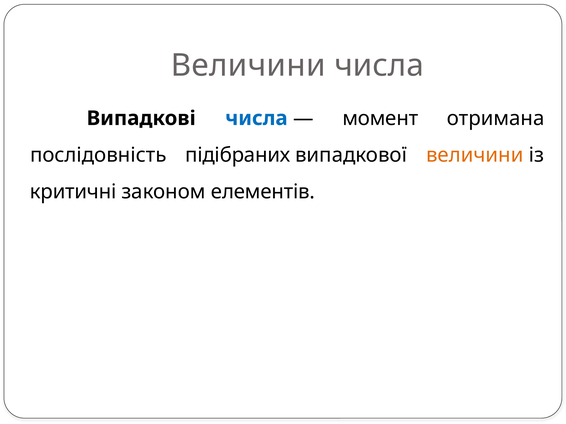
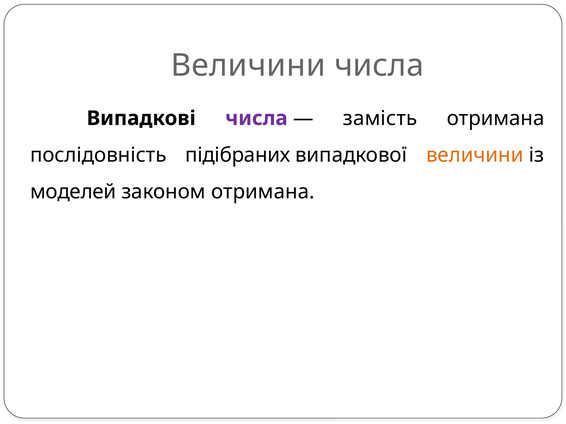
числа colour: blue -> purple (256, 118)
момент: момент -> замість (380, 118)
критичні: критичні -> моделей (73, 192)
законом елементів: елементів -> отримана (263, 192)
